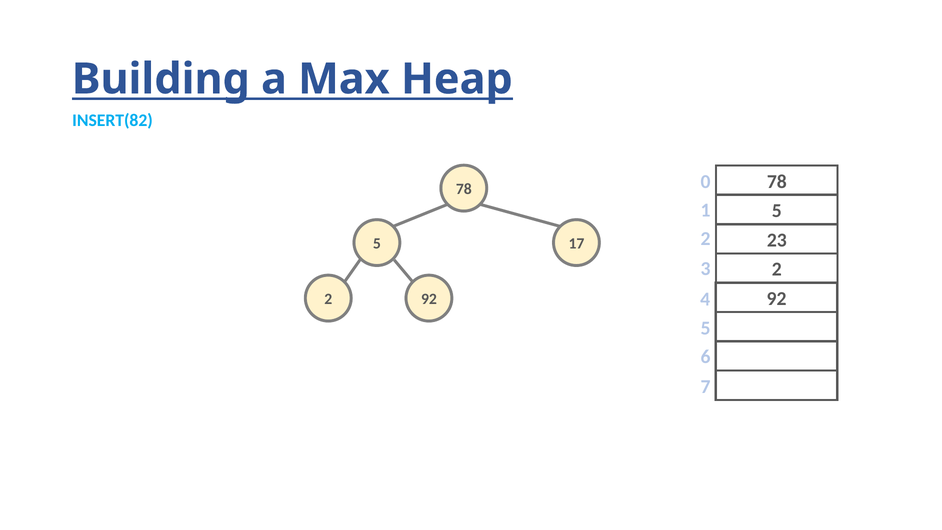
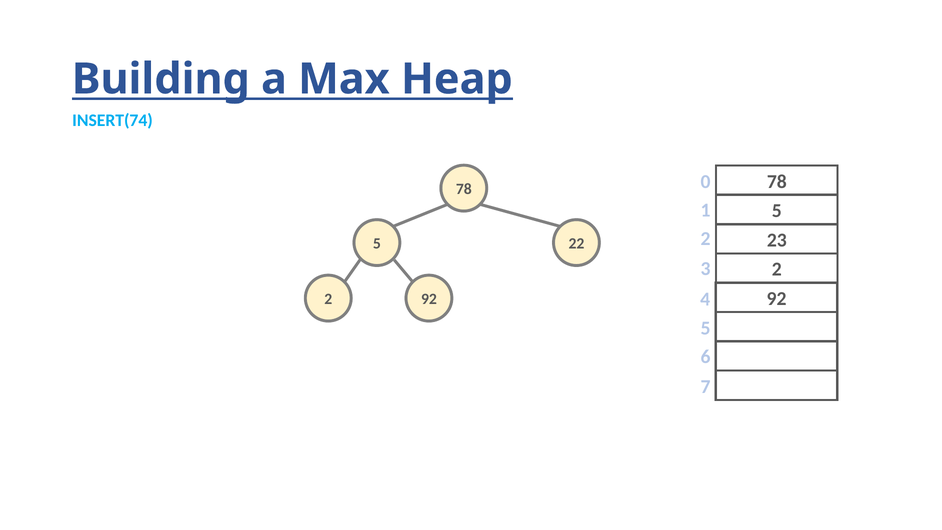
INSERT(82: INSERT(82 -> INSERT(74 (113, 120)
17: 17 -> 22 (576, 244)
